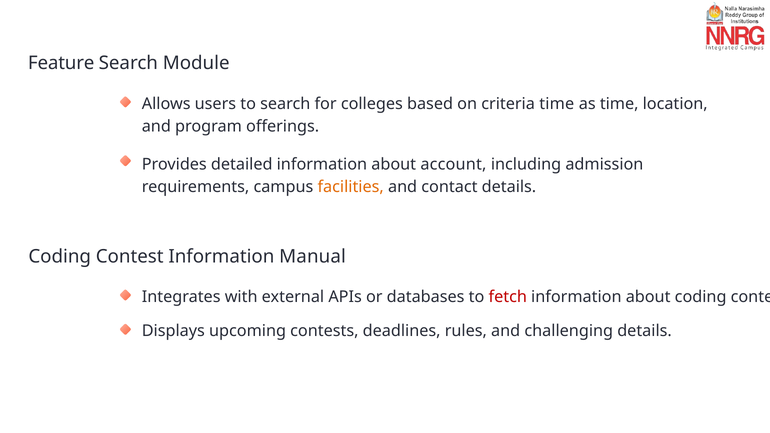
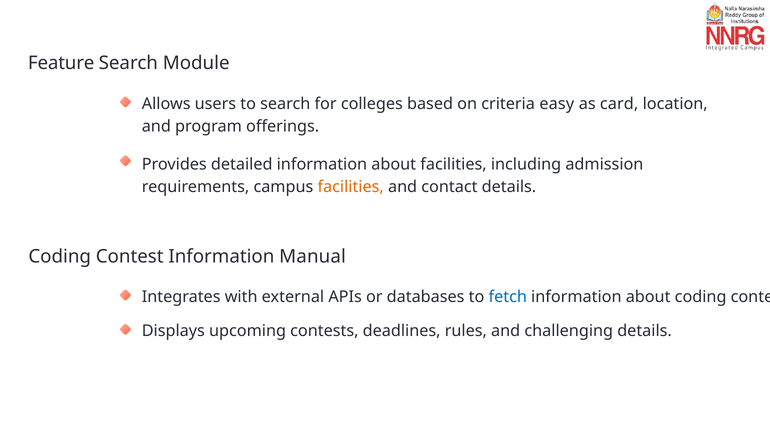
criteria time: time -> easy (557, 104)
as time: time -> card (619, 104)
about account: account -> facilities (453, 164)
fetch colour: red -> blue (508, 297)
